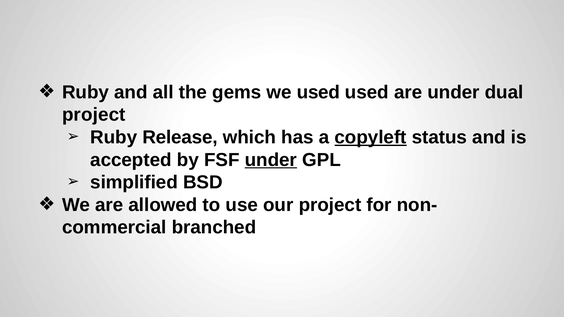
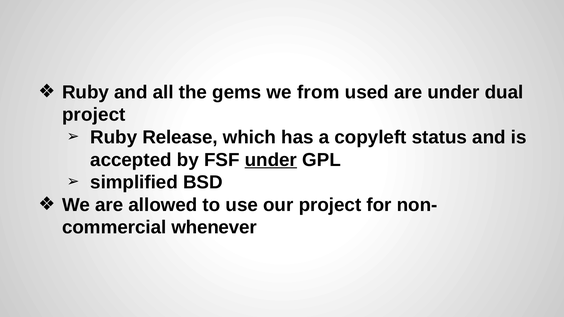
we used: used -> from (318, 92)
copyleft underline: present -> none (371, 137)
branched: branched -> whenever (214, 228)
